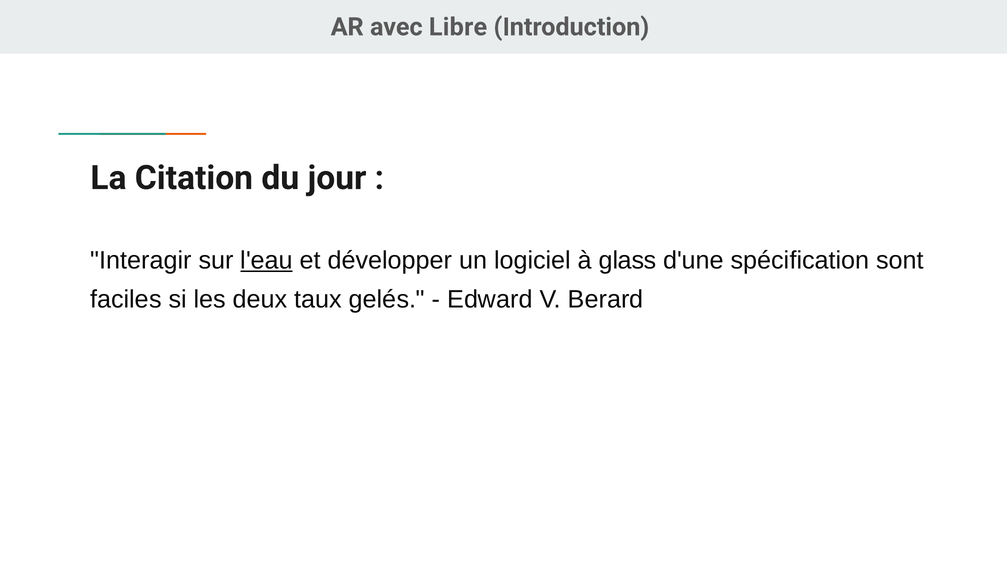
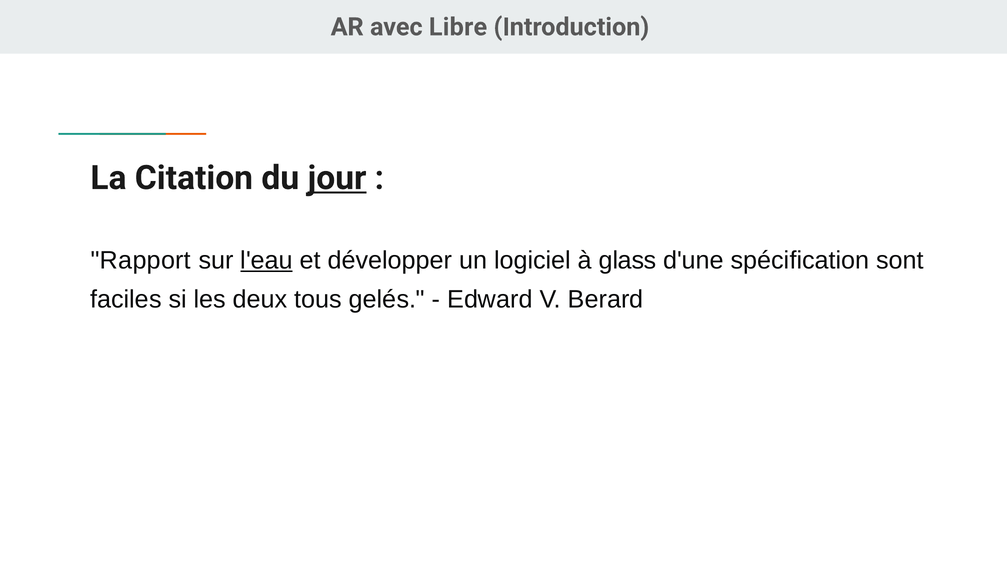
jour underline: none -> present (337, 178)
Interagir: Interagir -> Rapport (141, 260)
taux: taux -> tous (318, 299)
